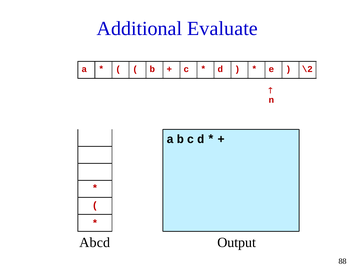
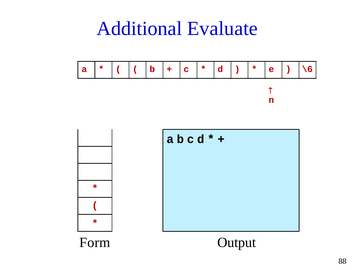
\2: \2 -> \6 (307, 69)
Abcd: Abcd -> Form (95, 243)
